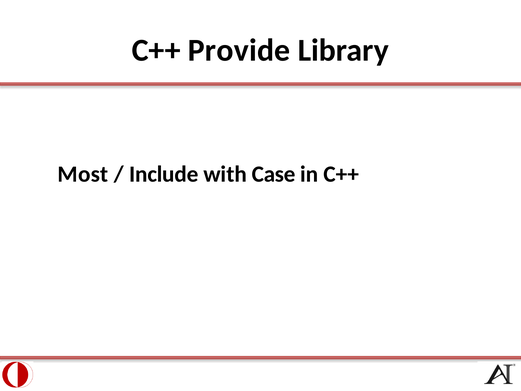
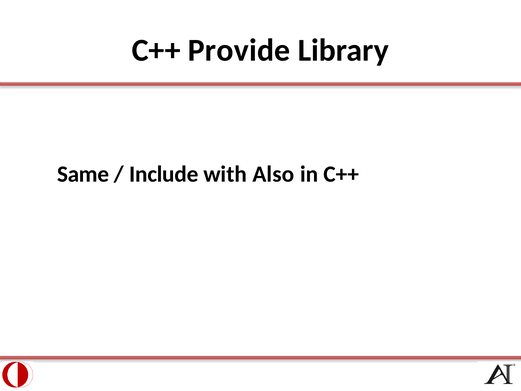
Most: Most -> Same (83, 174)
Case: Case -> Also (273, 174)
